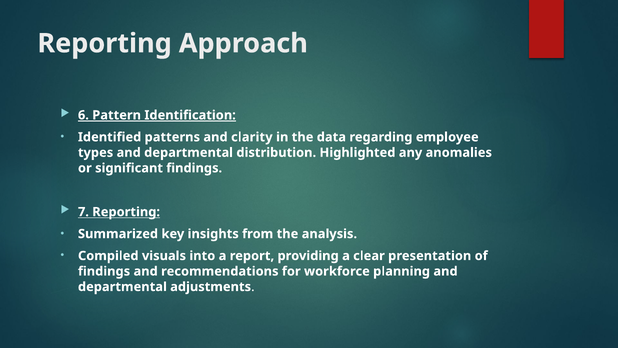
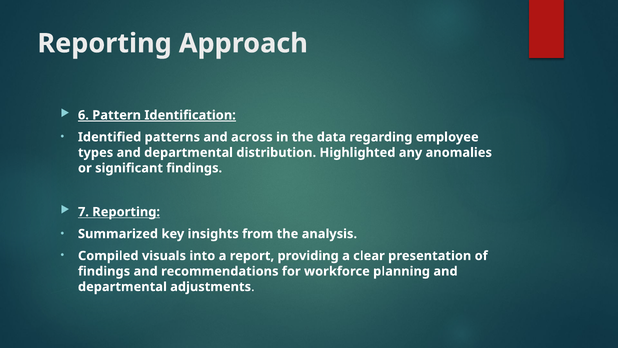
clarity: clarity -> across (252, 137)
